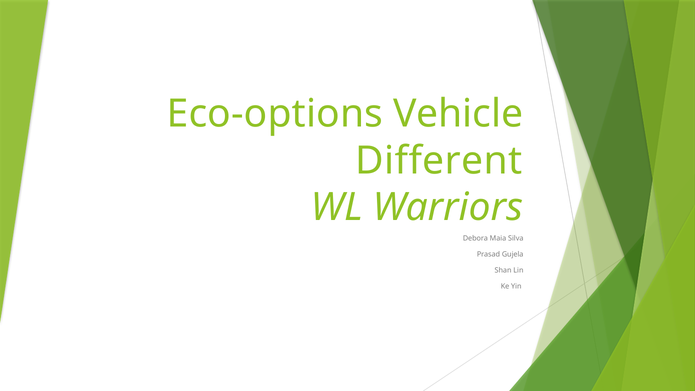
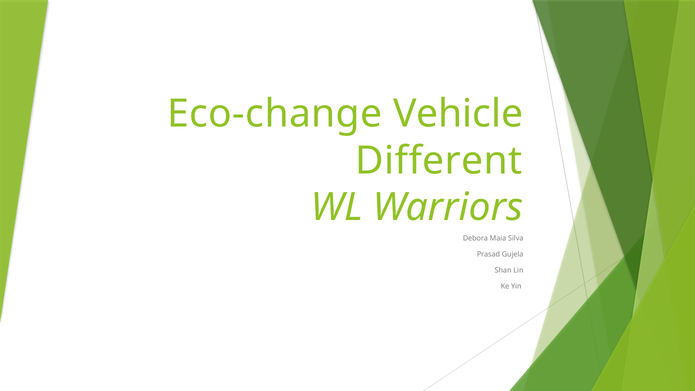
Eco-options: Eco-options -> Eco-change (275, 114)
